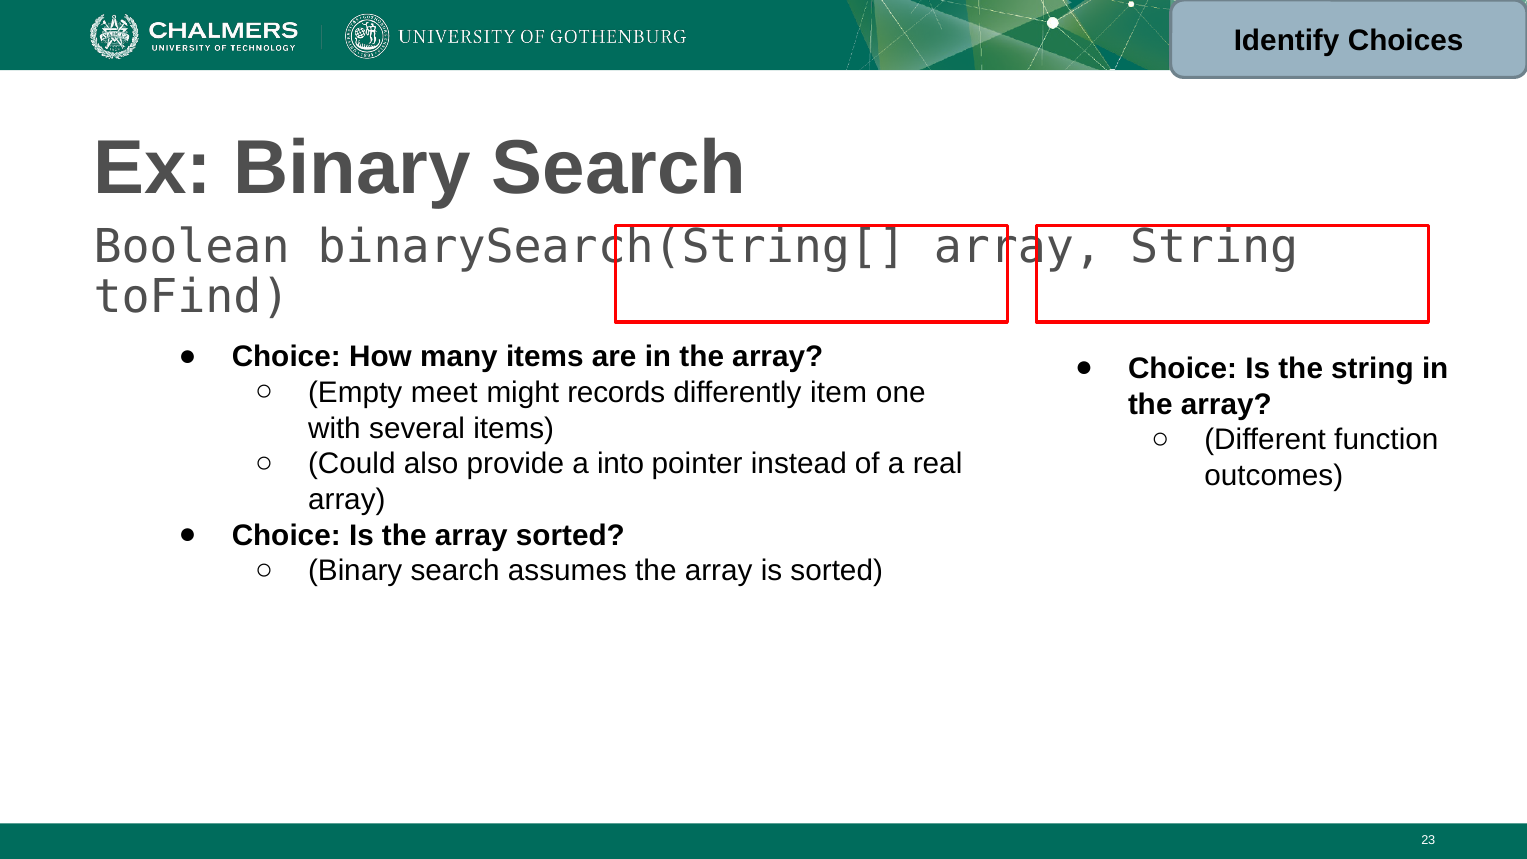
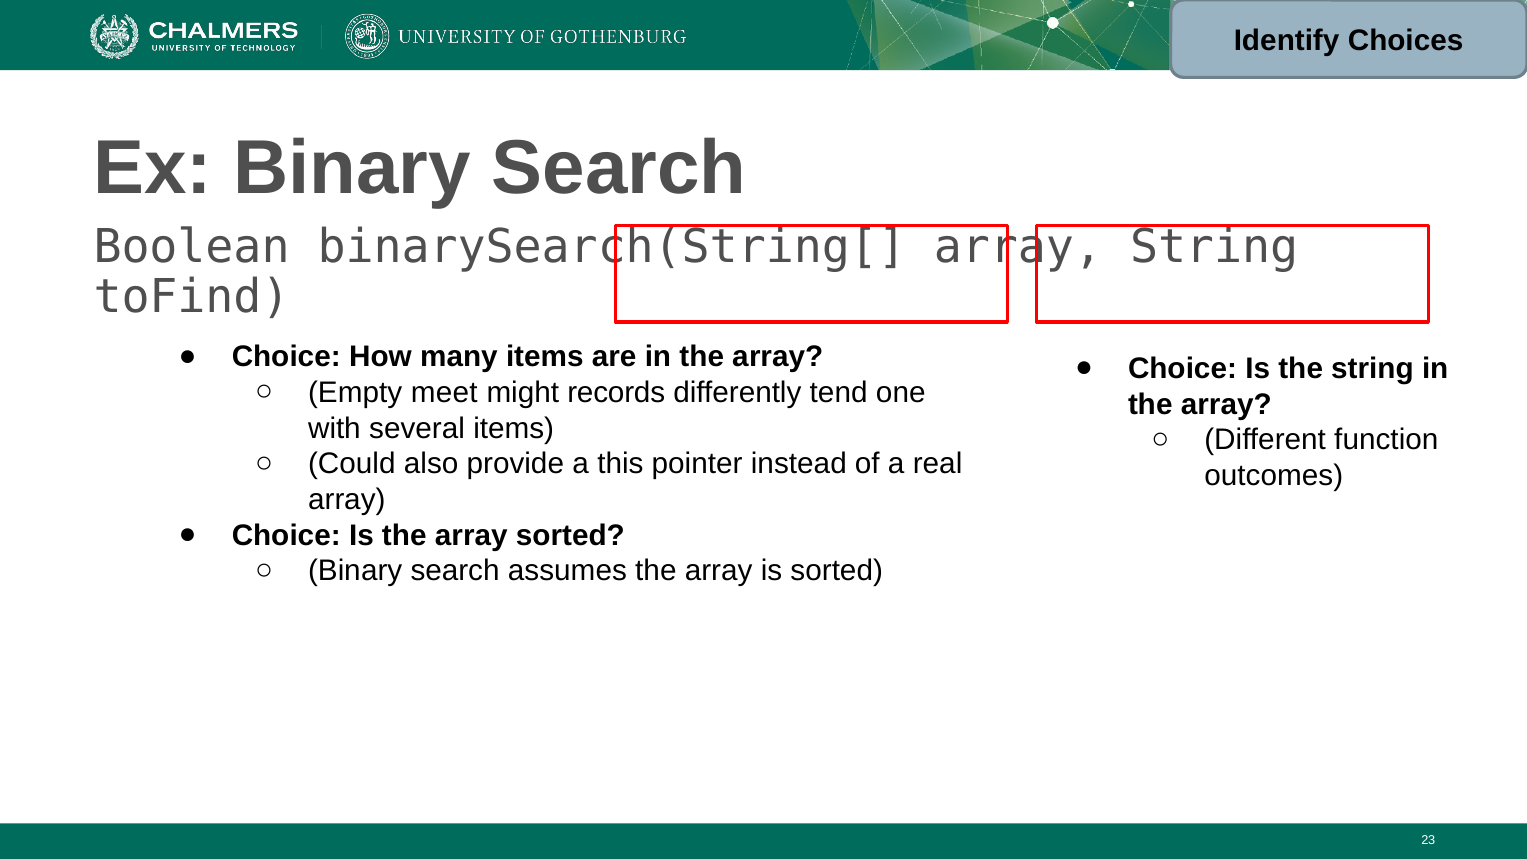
item: item -> tend (839, 393)
into: into -> this (620, 464)
